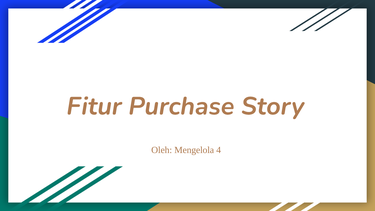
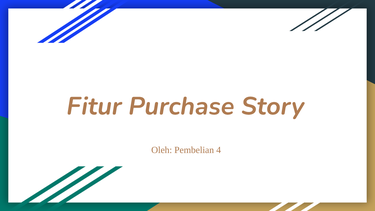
Mengelola: Mengelola -> Pembelian (194, 150)
